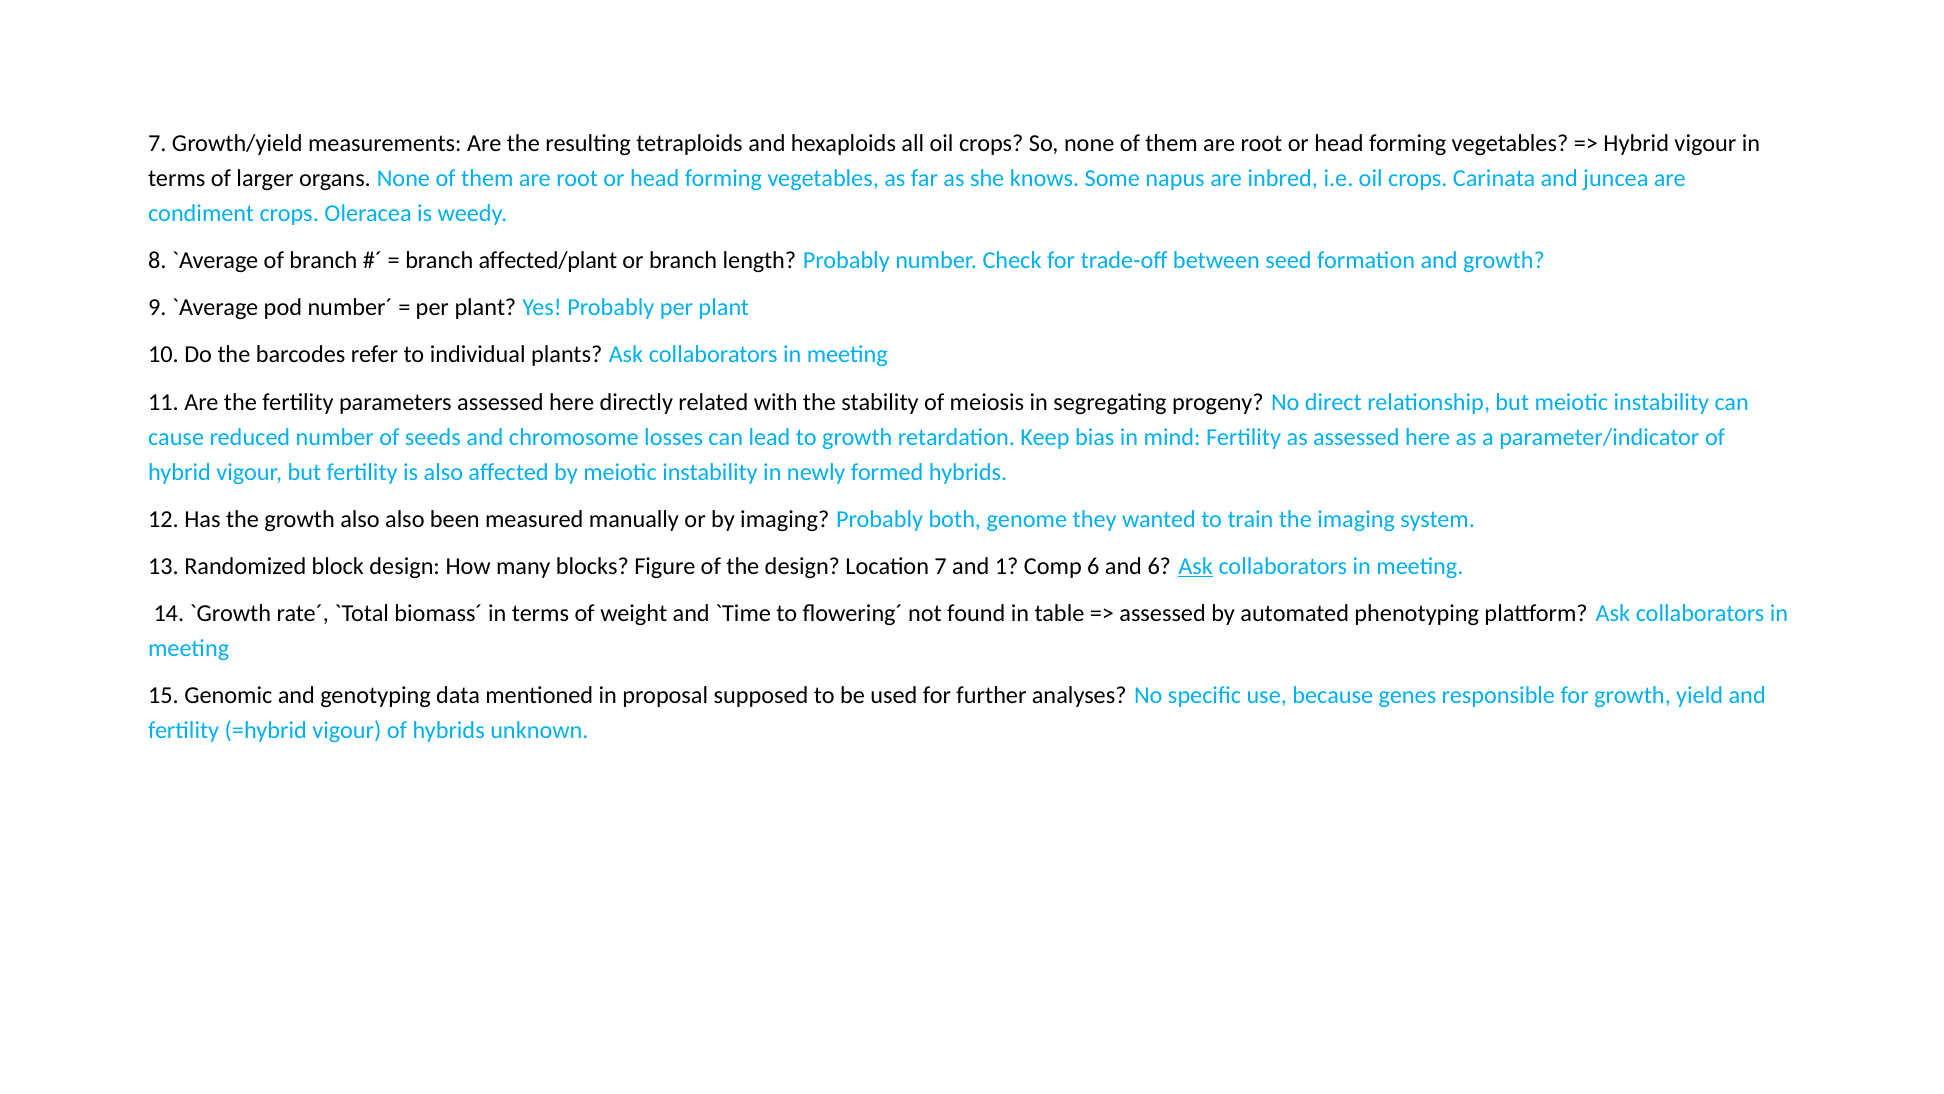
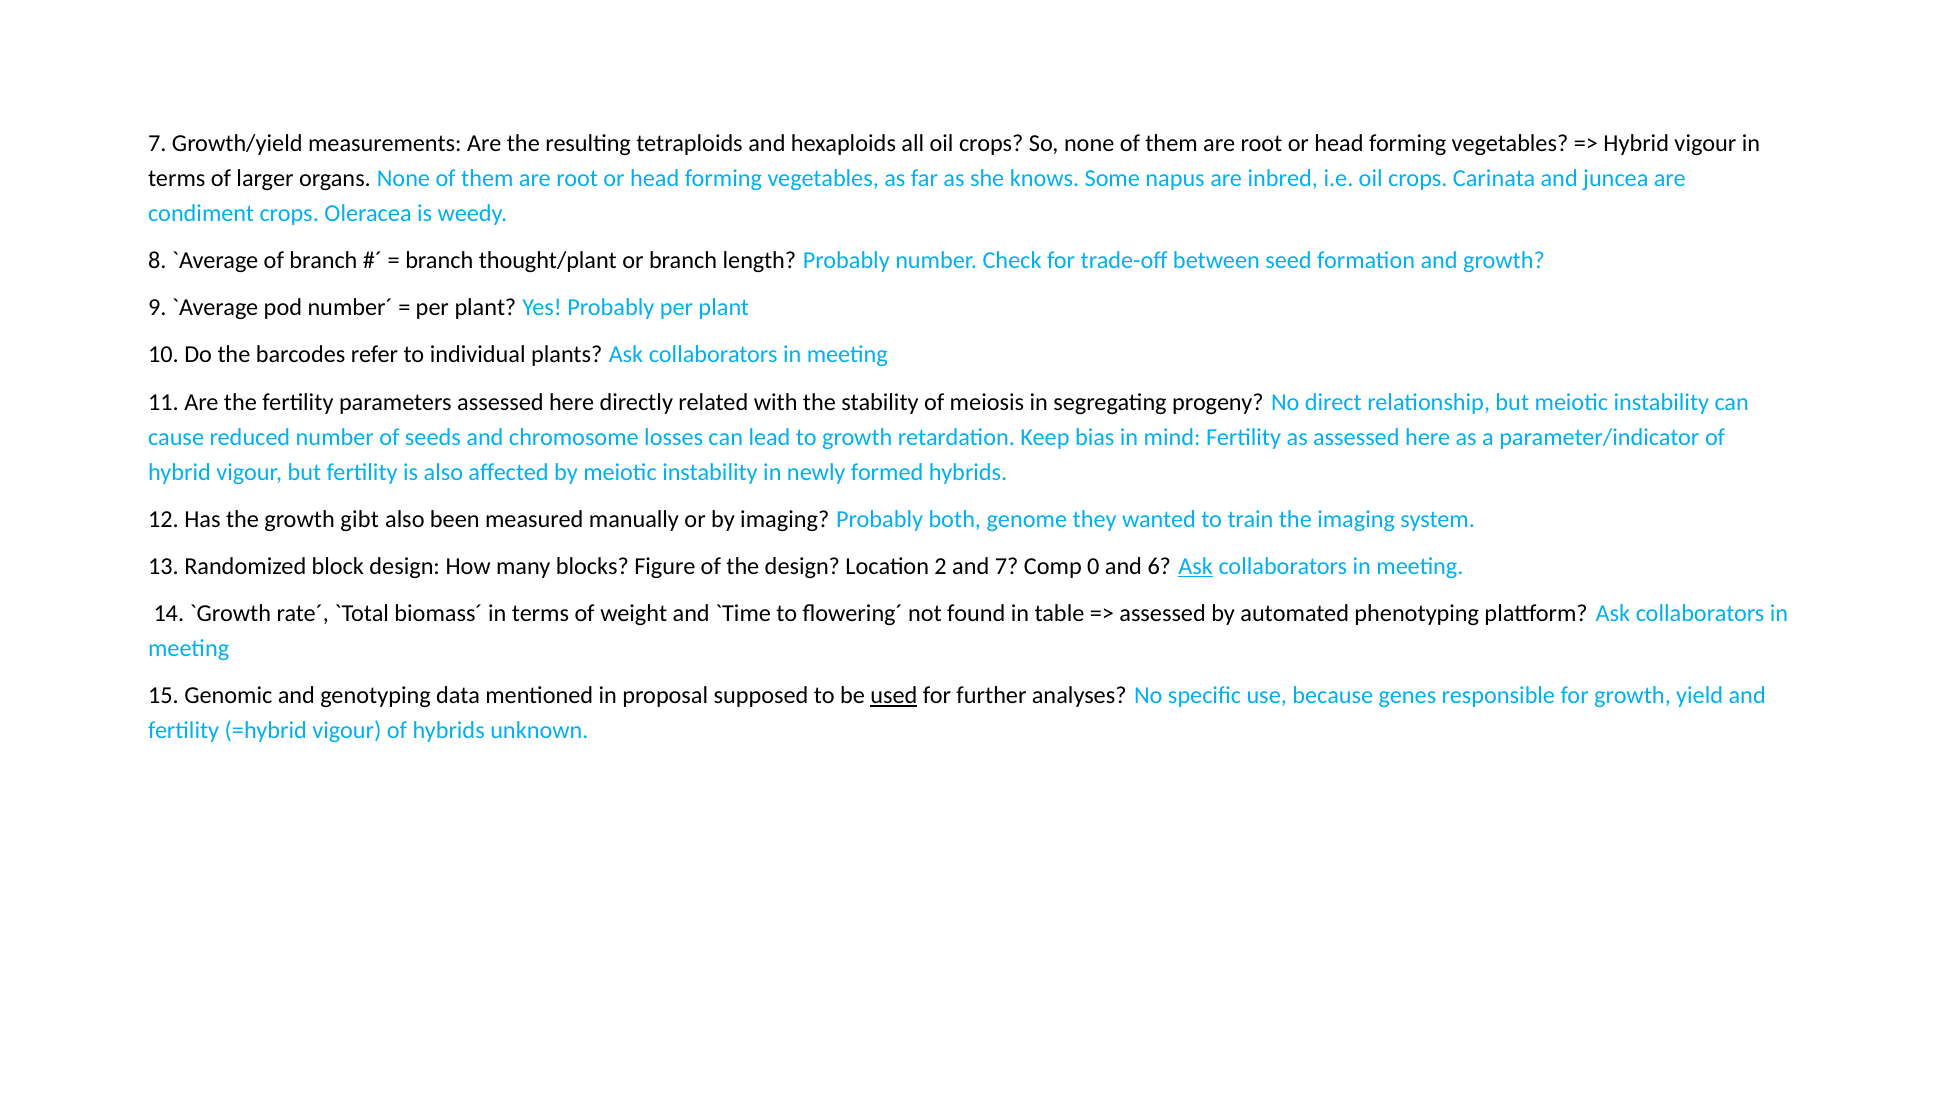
affected/plant: affected/plant -> thought/plant (548, 261)
growth also: also -> gibt (360, 519)
Location 7: 7 -> 2 (941, 566)
and 1: 1 -> 7 (1007, 566)
Comp 6: 6 -> 0 (1093, 566)
used underline: none -> present (894, 695)
